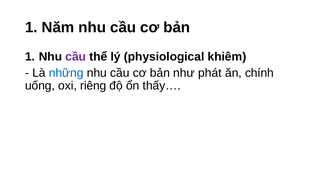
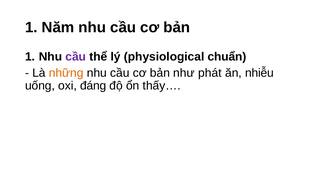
khiêm: khiêm -> chuẩn (227, 57)
những colour: blue -> orange (66, 73)
chính: chính -> nhiễu (259, 73)
riêng: riêng -> đáng (93, 86)
